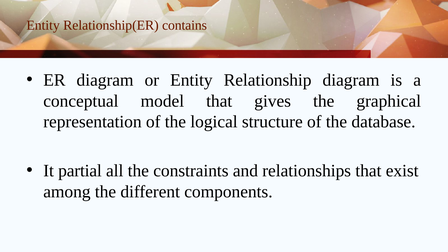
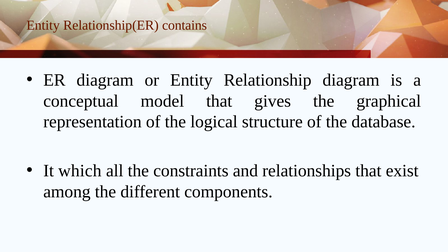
partial: partial -> which (80, 171)
